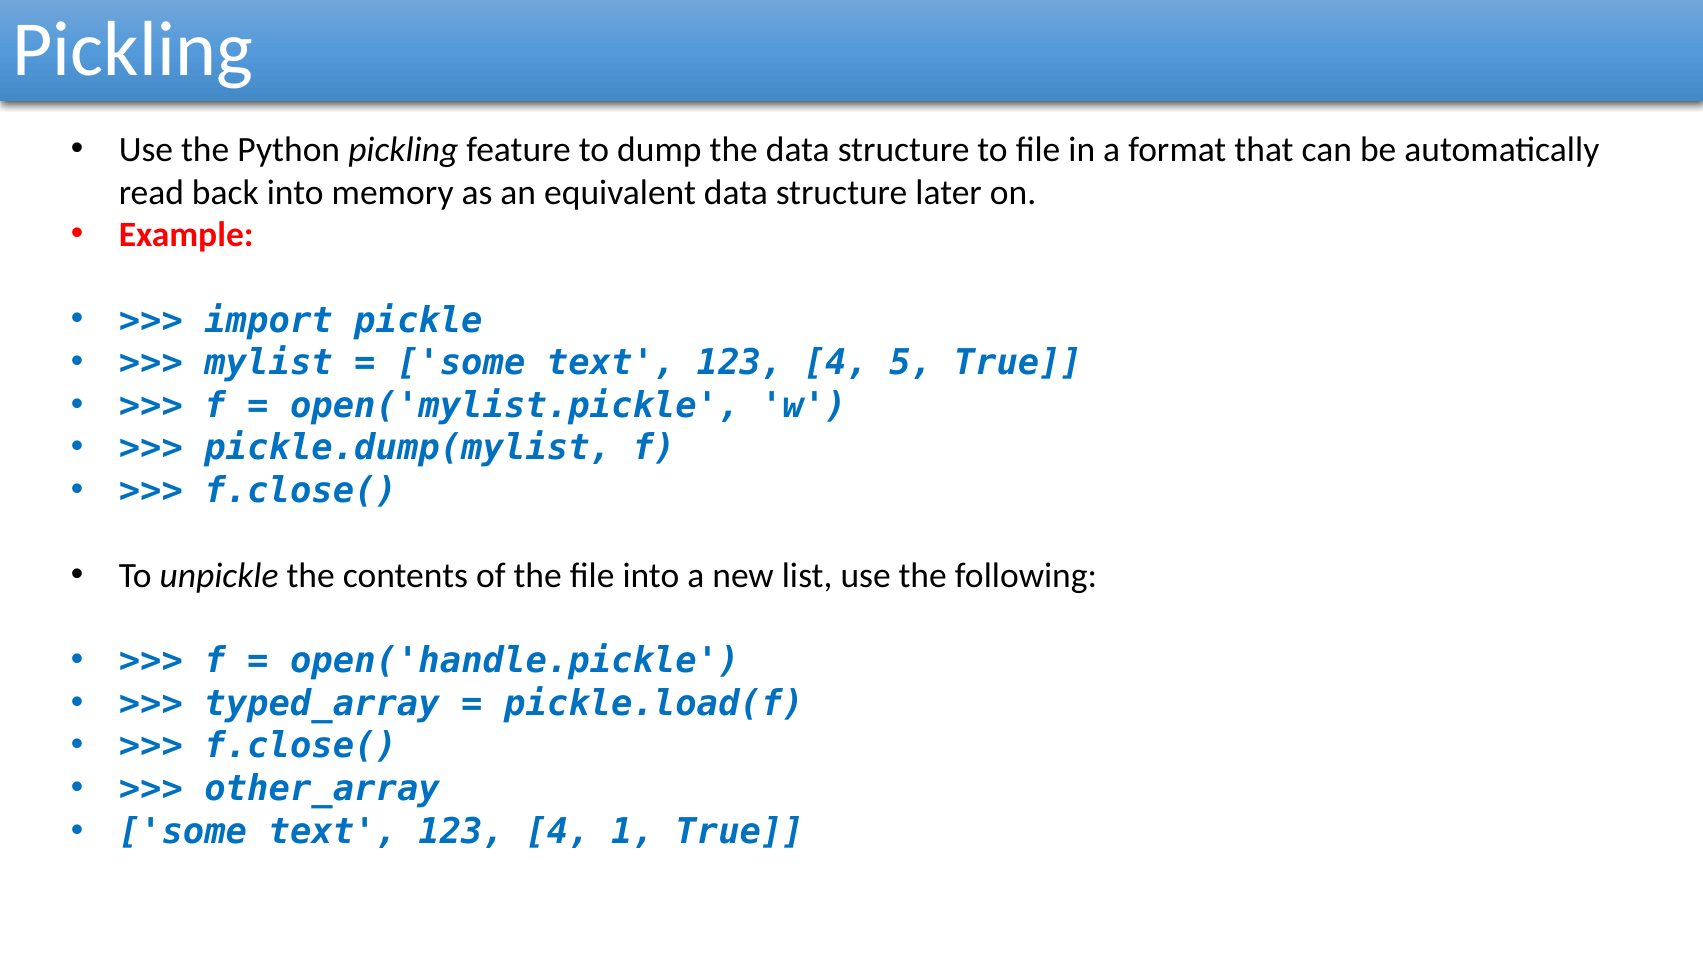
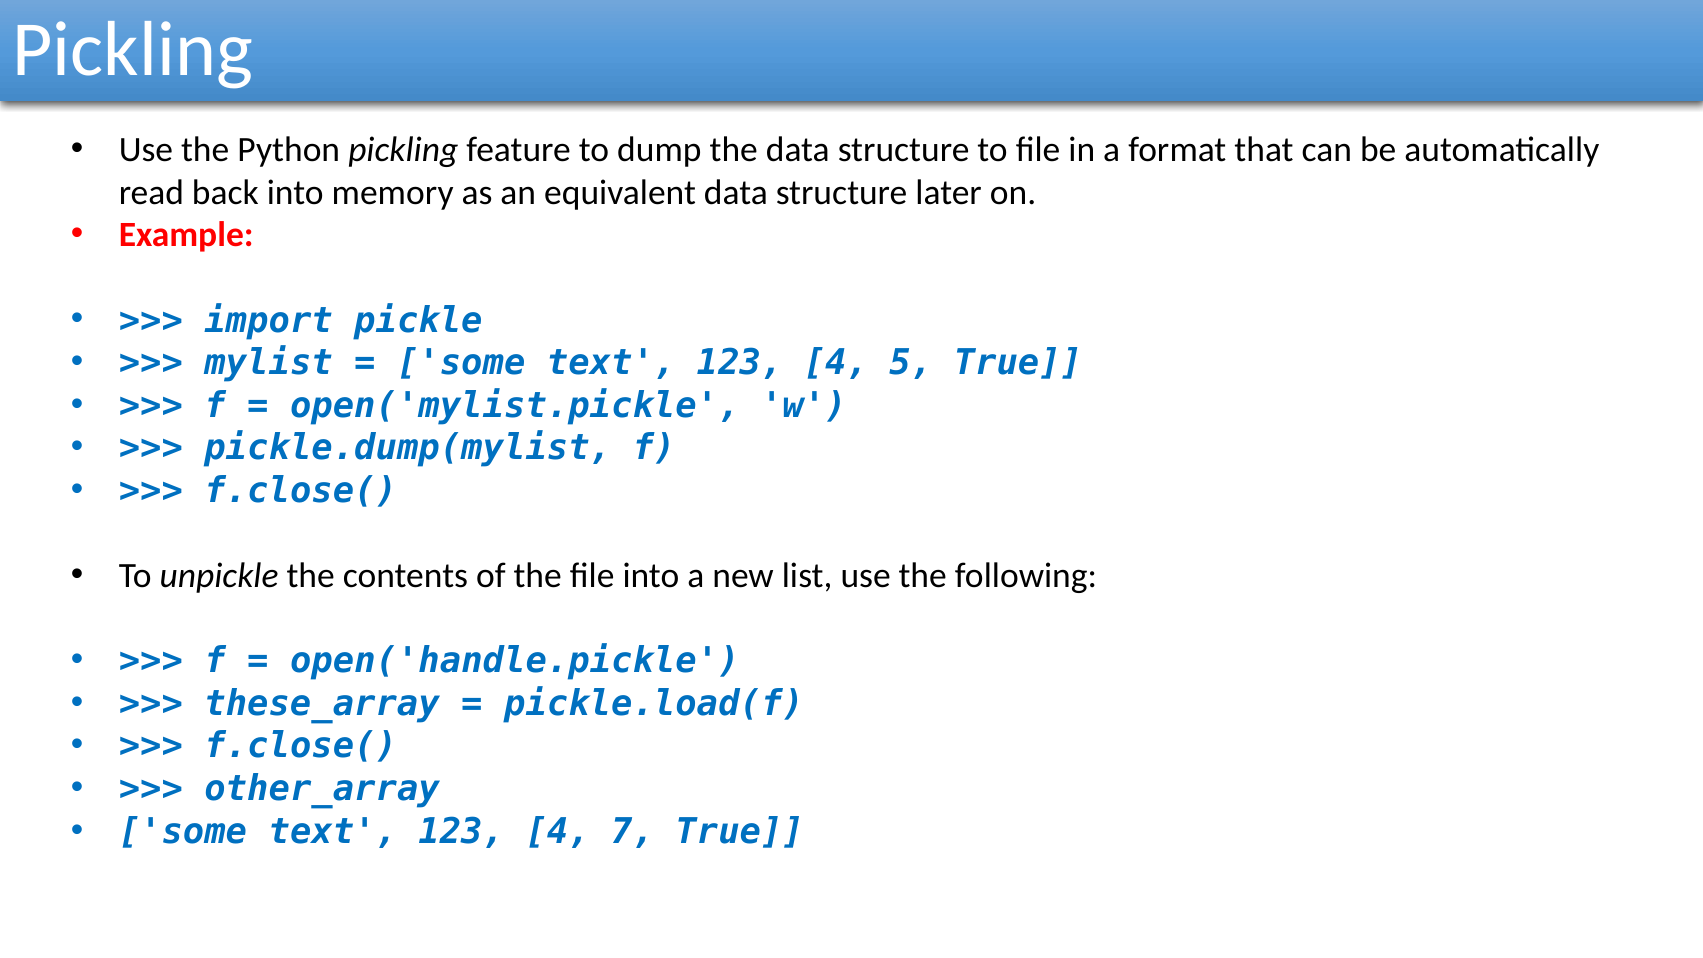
typed_array: typed_array -> these_array (322, 704)
1: 1 -> 7 (633, 831)
